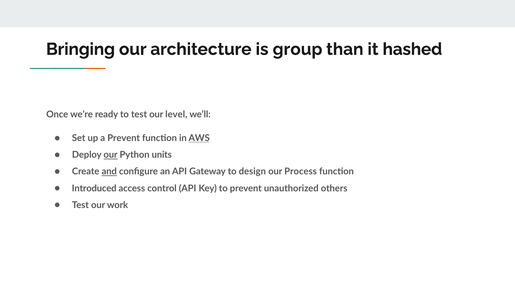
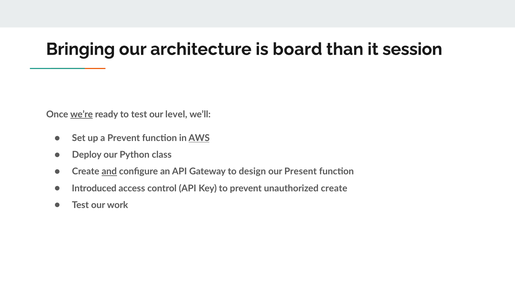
group: group -> board (297, 49)
hashed: hashed -> session (412, 49)
we’re underline: none -> present (82, 114)
our underline: present -> none (111, 155)
units: units -> class (162, 155)
Process: Process -> Present (301, 171)
unauthorized others: others -> create (334, 188)
